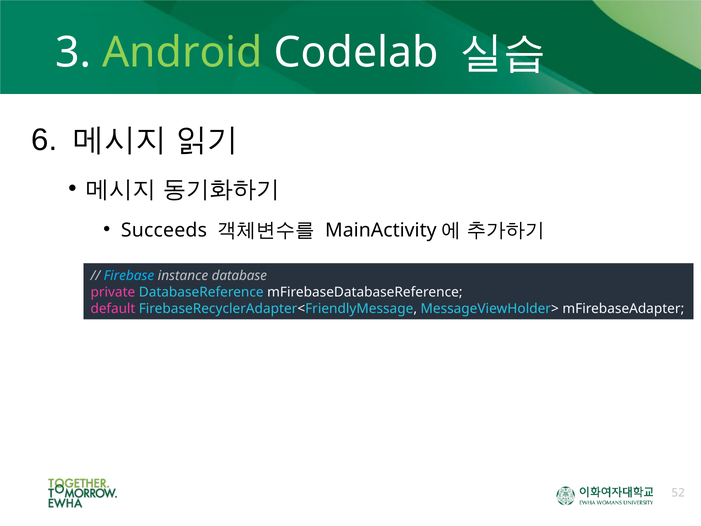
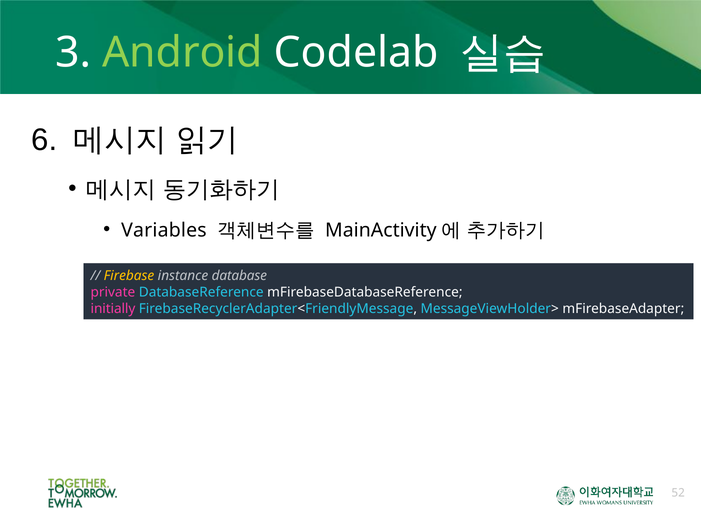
Succeeds: Succeeds -> Variables (164, 230)
Firebase colour: light blue -> yellow (129, 276)
default: default -> initially (113, 308)
